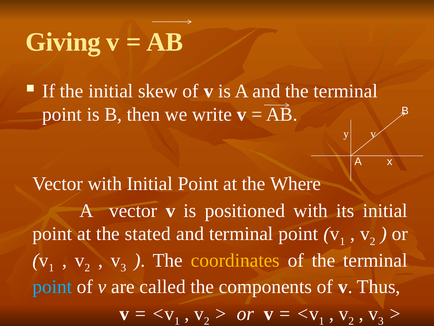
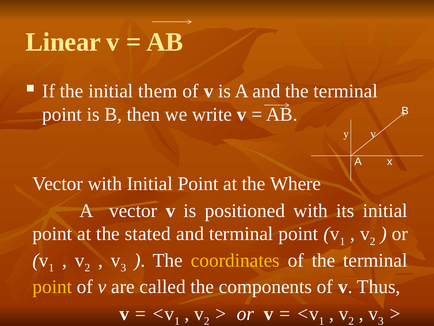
Giving: Giving -> Linear (63, 42)
skew: skew -> them (158, 91)
point colour: light blue -> yellow (52, 286)
